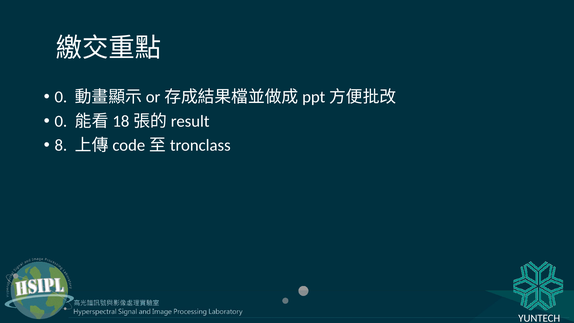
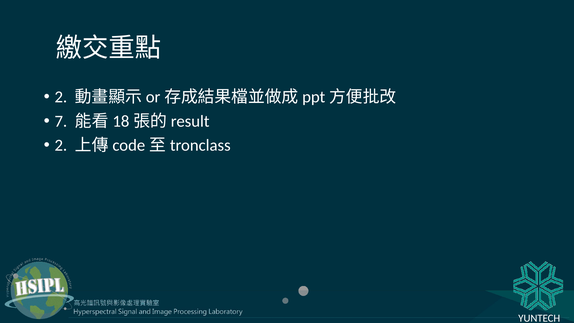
0: 0 -> 2 (61, 97)
0: 0 -> 7 (61, 121)
8: 8 -> 2 (61, 145)
